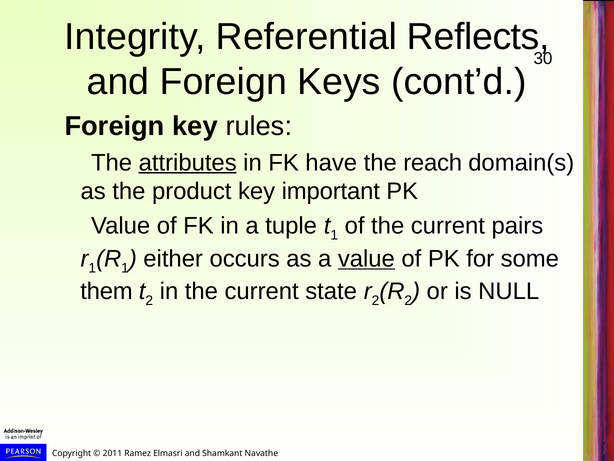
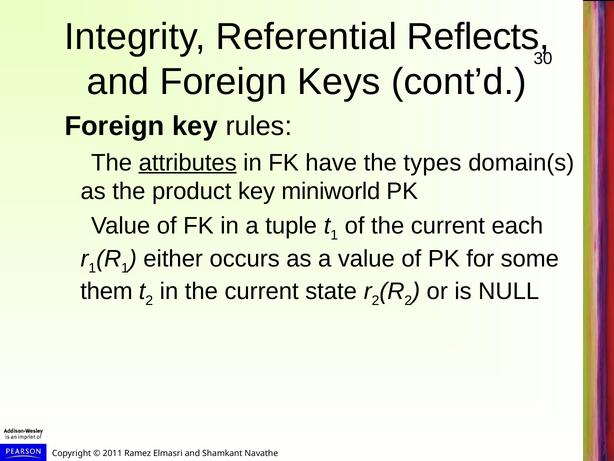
reach: reach -> types (432, 162)
important: important -> miniworld (331, 191)
pairs: pairs -> each (517, 226)
value underline: present -> none (366, 258)
